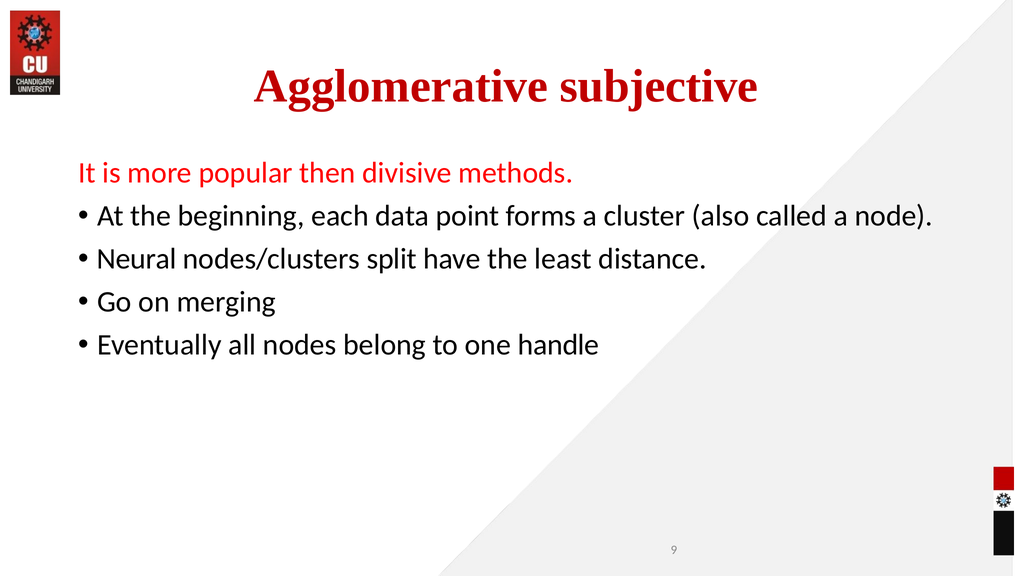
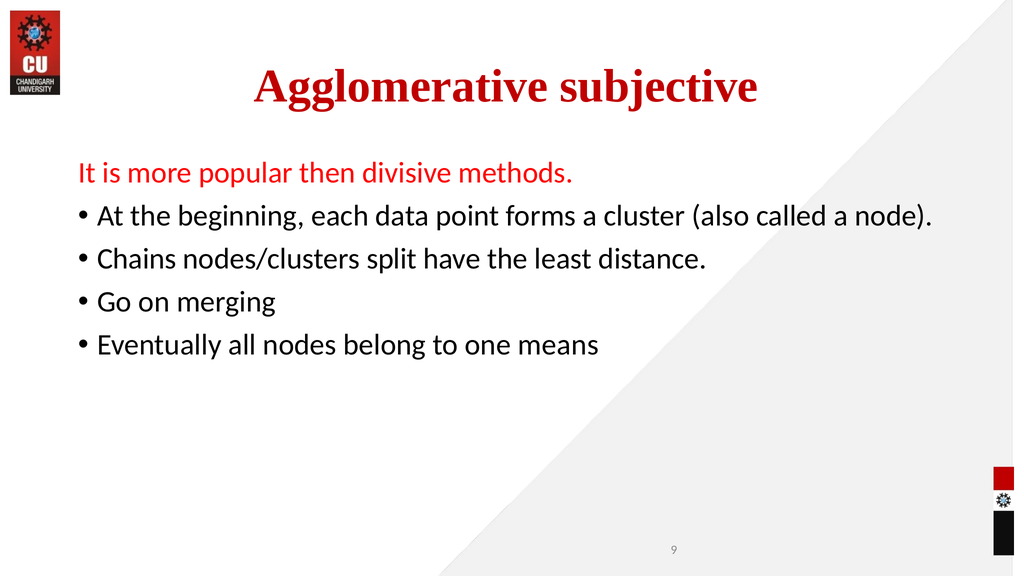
Neural: Neural -> Chains (137, 259)
handle: handle -> means (558, 345)
